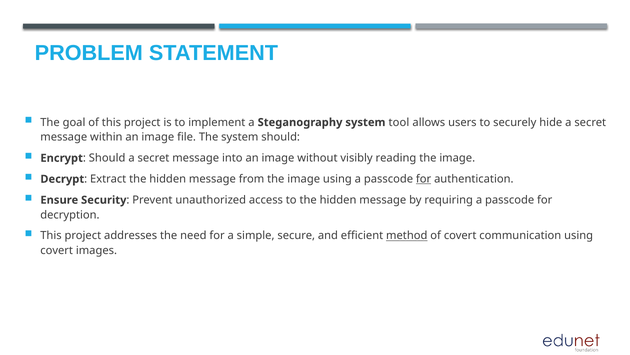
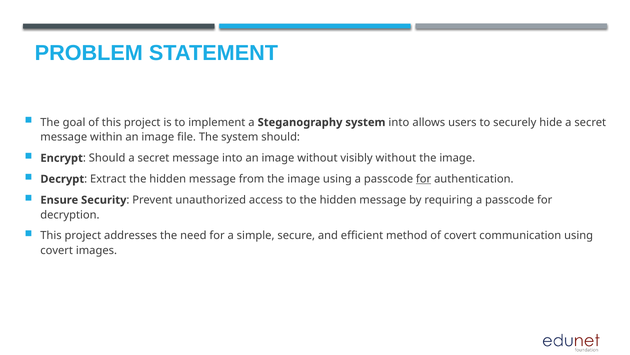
system tool: tool -> into (399, 122)
visibly reading: reading -> without (396, 158)
method underline: present -> none (407, 235)
